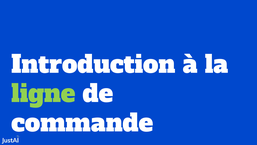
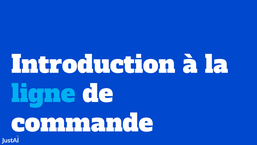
ligne colour: light green -> light blue (43, 94)
